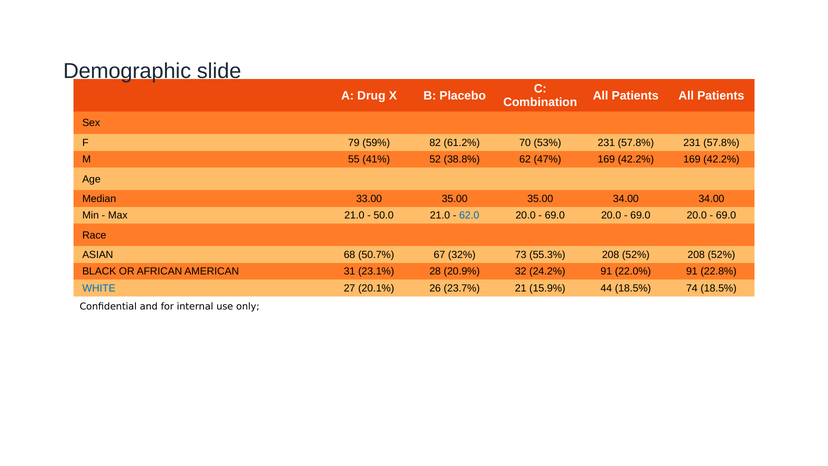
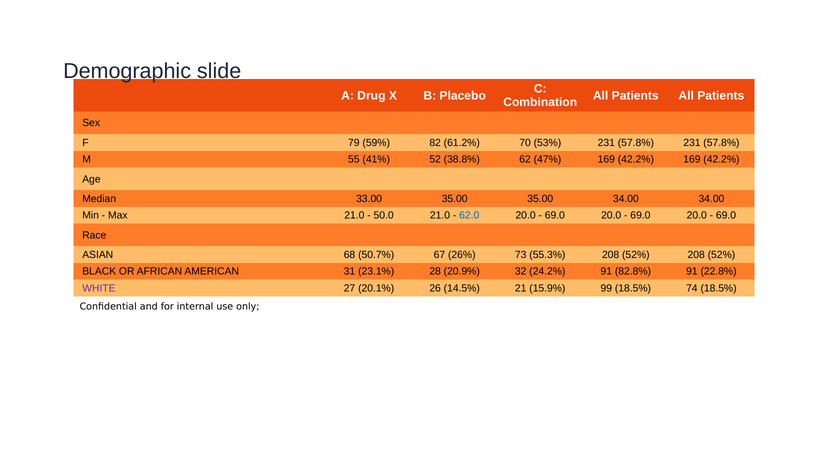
32%: 32% -> 26% (462, 255)
22.0%: 22.0% -> 82.8% (633, 271)
WHITE colour: blue -> purple (99, 288)
23.7%: 23.7% -> 14.5% (462, 288)
44: 44 -> 99 (606, 288)
